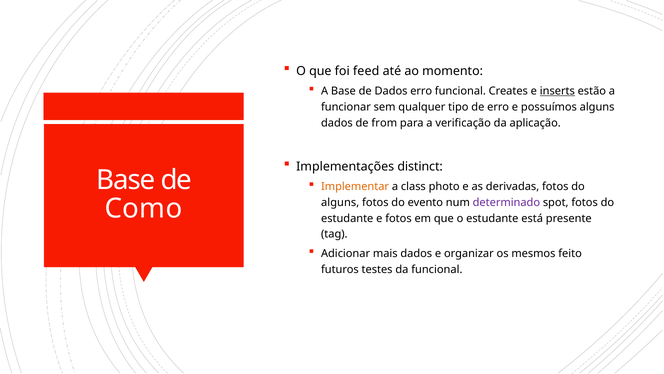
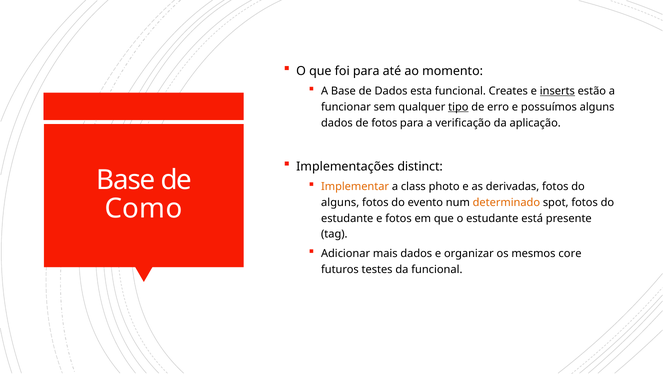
foi feed: feed -> para (366, 71)
Dados erro: erro -> esta (421, 91)
tipo underline: none -> present (458, 107)
de from: from -> fotos (384, 123)
determinado colour: purple -> orange (506, 202)
feito: feito -> core (570, 253)
